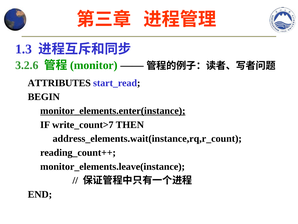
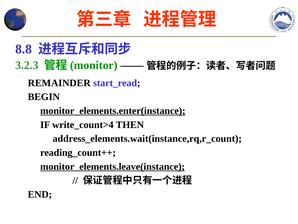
1.3: 1.3 -> 8.8 (24, 49)
3.2.6: 3.2.6 -> 3.2.3 (27, 65)
ATTRIBUTES: ATTRIBUTES -> REMAINDER (59, 83)
write_count>7: write_count>7 -> write_count>4 (83, 124)
monitor_elements.leave(instance underline: none -> present (113, 166)
